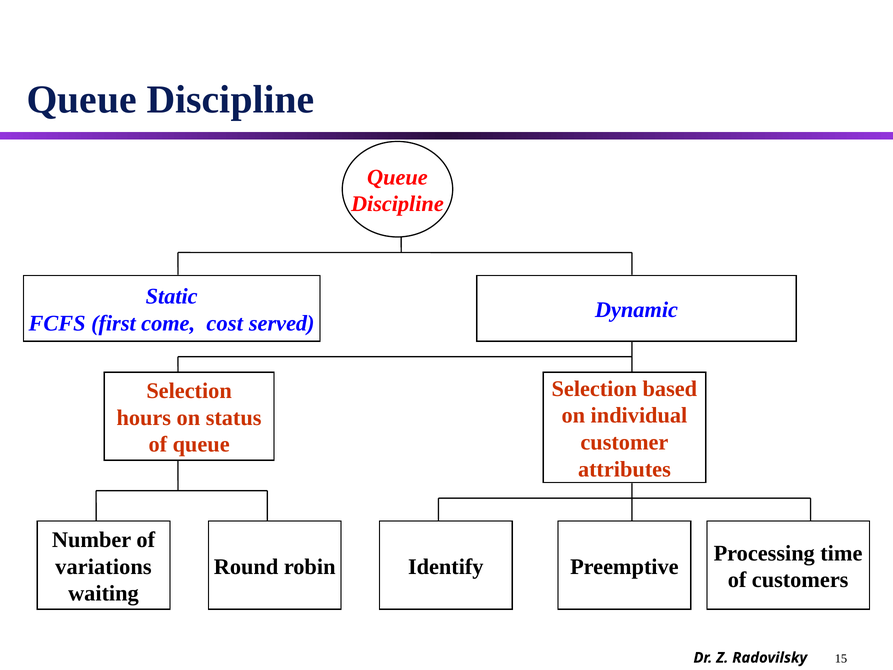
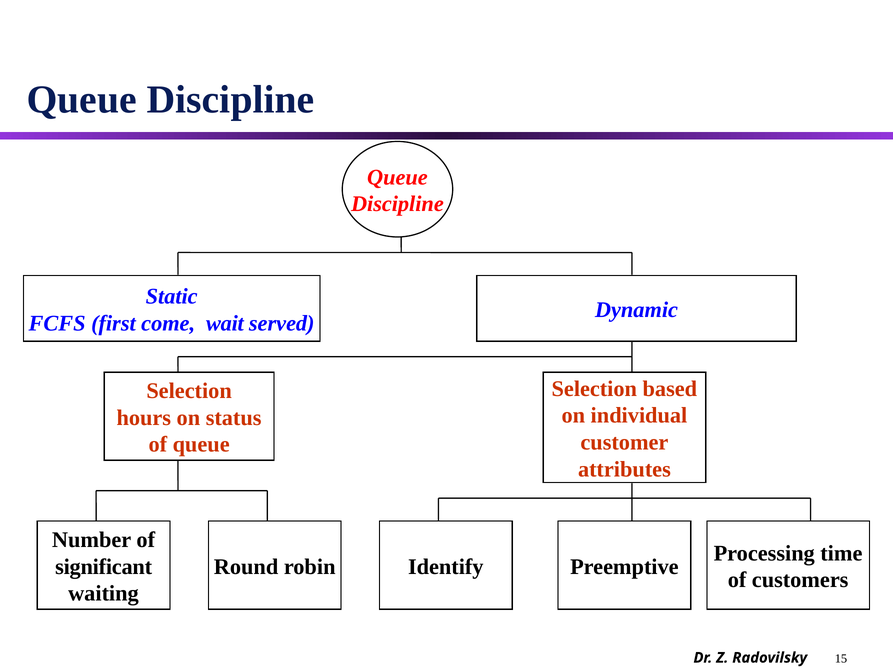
cost: cost -> wait (225, 323)
variations: variations -> significant (104, 567)
